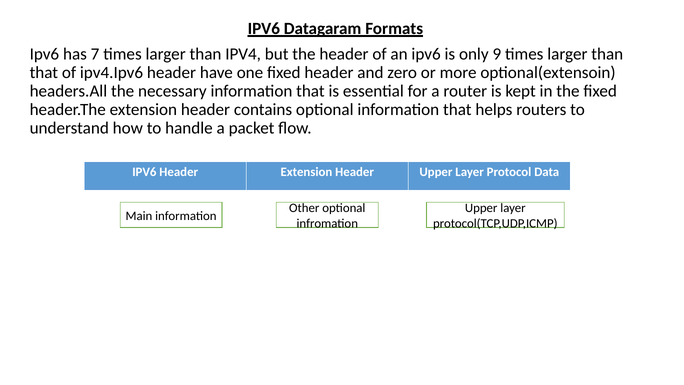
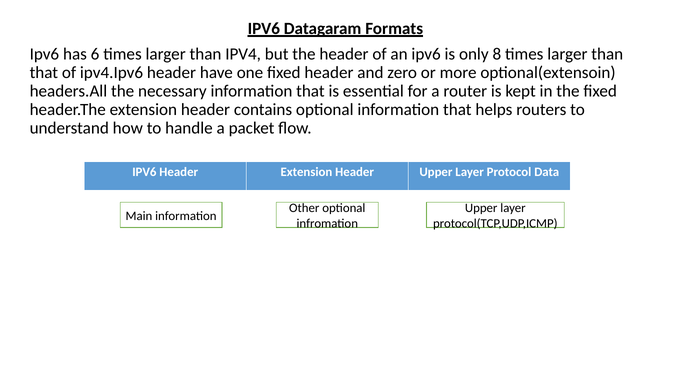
7: 7 -> 6 (95, 54)
9: 9 -> 8 (497, 54)
